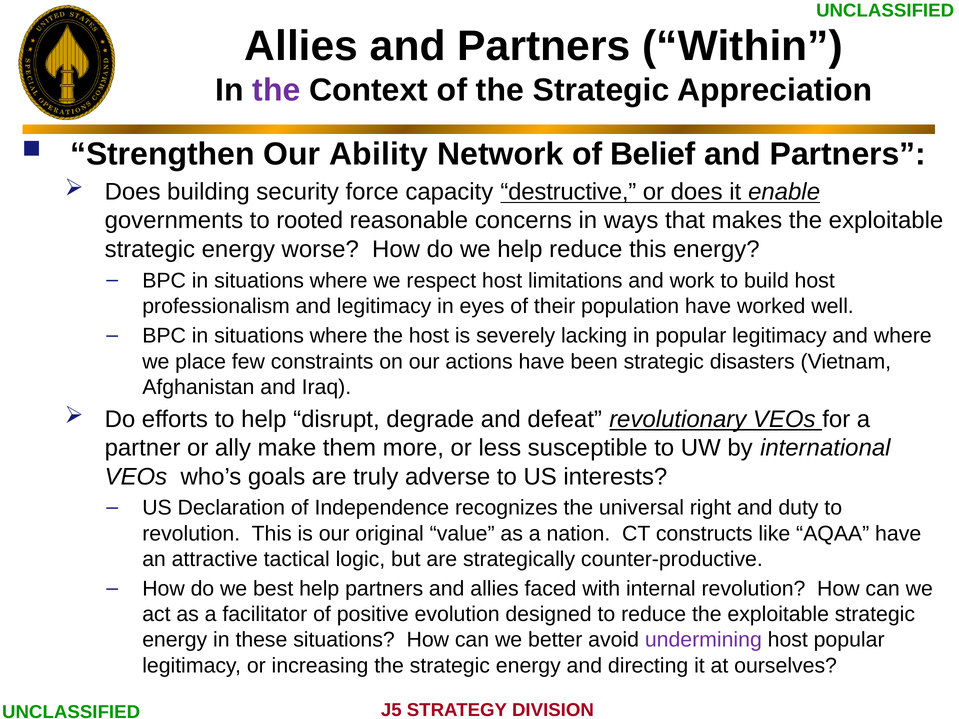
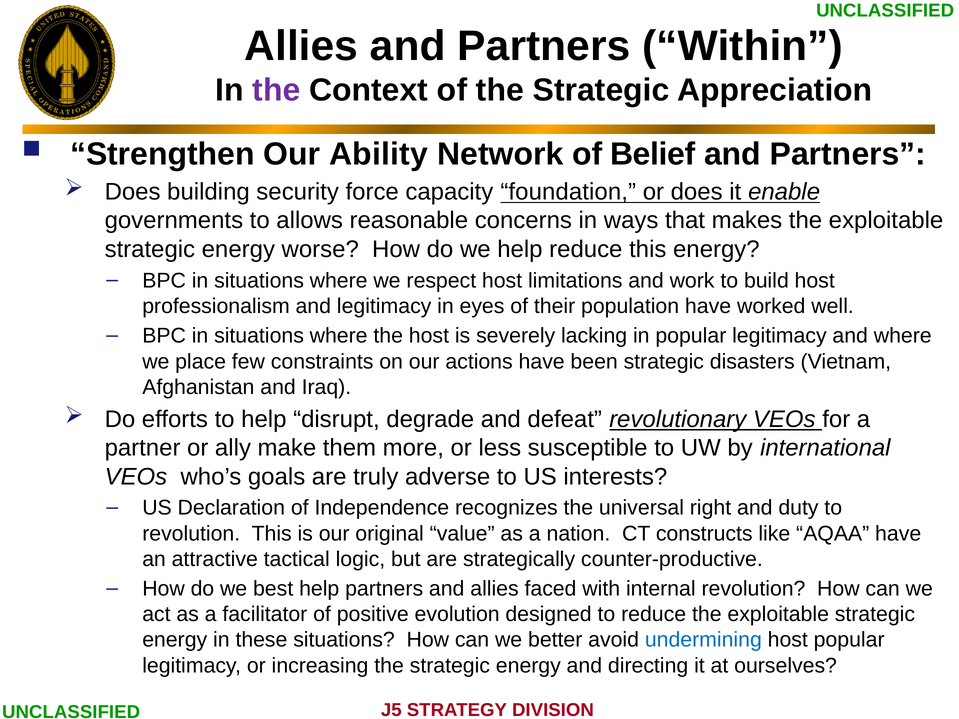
destructive: destructive -> foundation (568, 192)
rooted: rooted -> allows (310, 221)
undermining colour: purple -> blue (703, 640)
